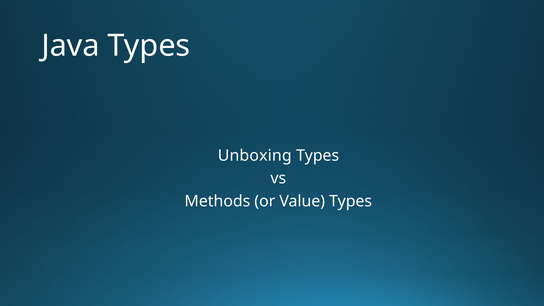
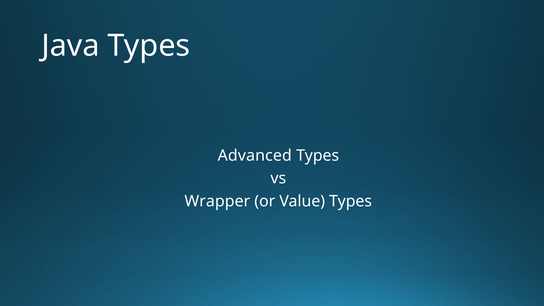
Unboxing: Unboxing -> Advanced (255, 156)
Methods: Methods -> Wrapper (217, 201)
